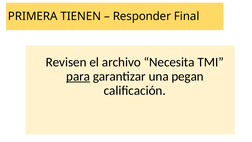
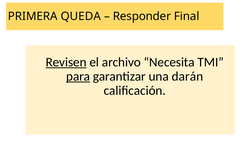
TIENEN: TIENEN -> QUEDA (81, 16)
Revisen underline: none -> present (66, 62)
pegan: pegan -> darán (187, 76)
